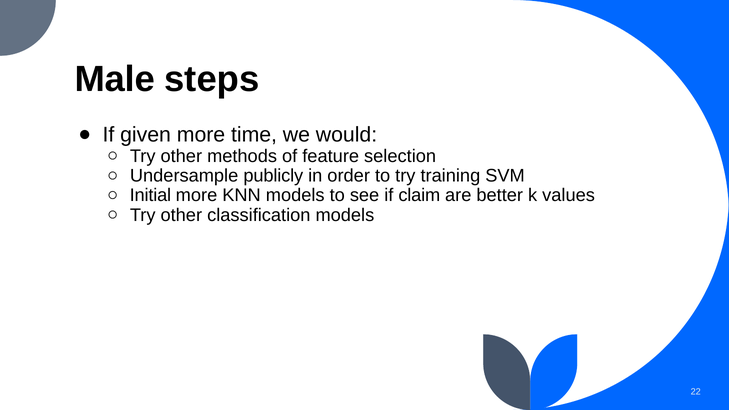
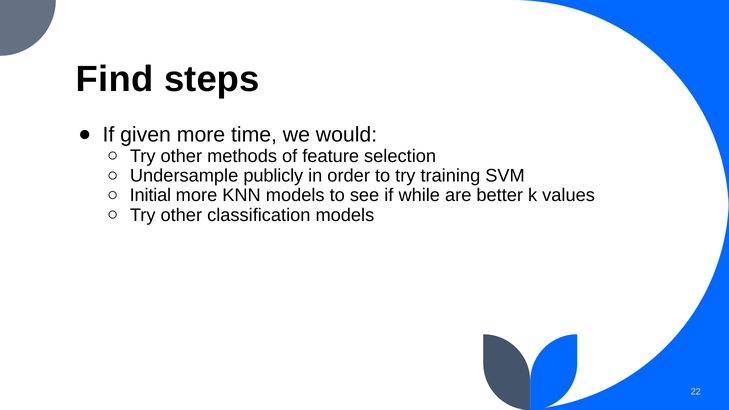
Male: Male -> Find (115, 79)
claim: claim -> while (419, 195)
